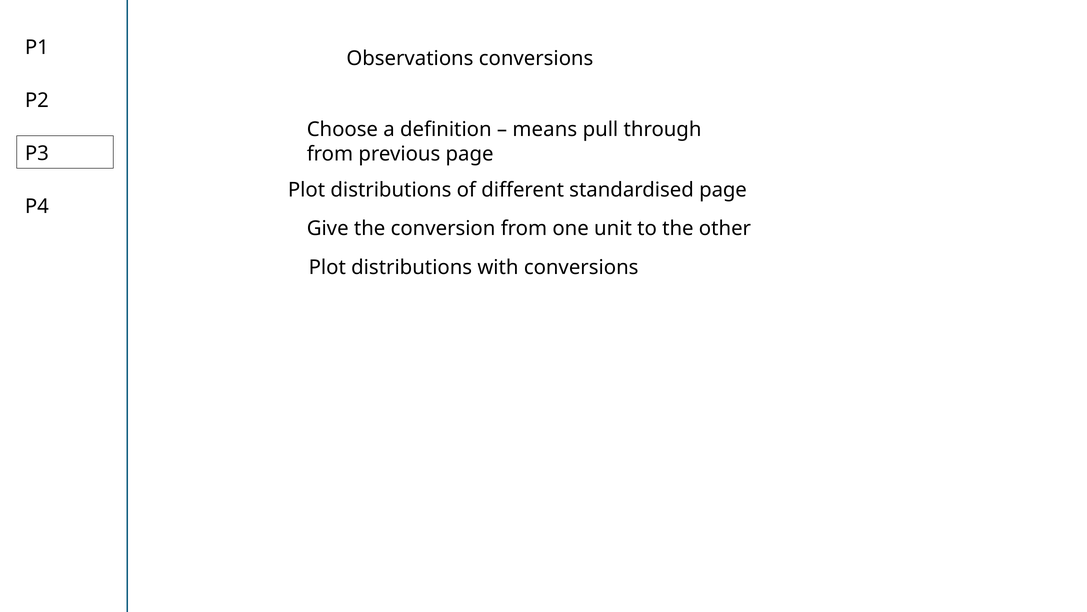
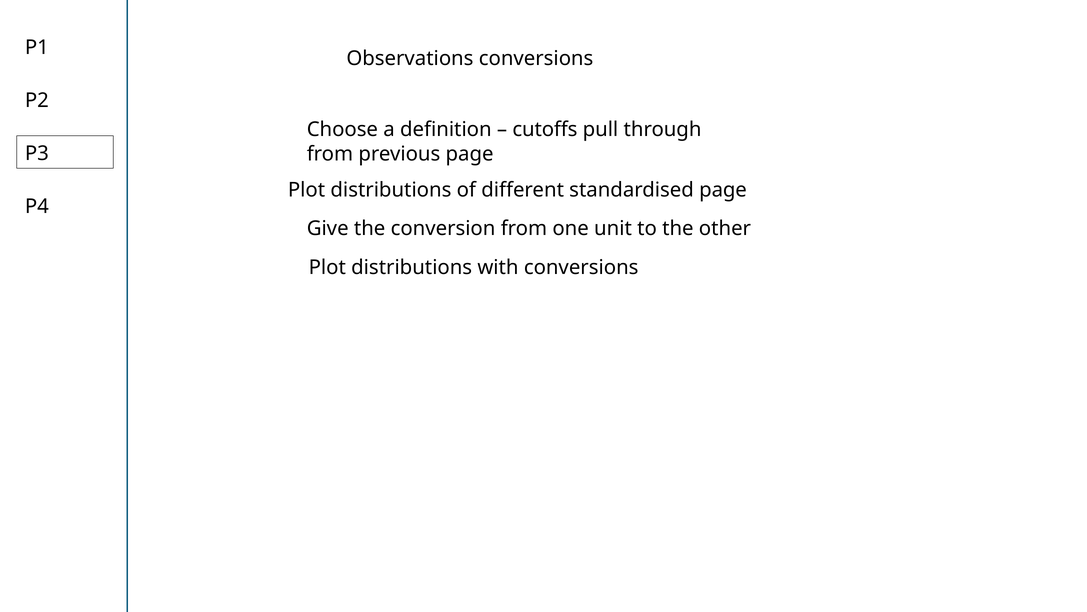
means: means -> cutoffs (545, 130)
